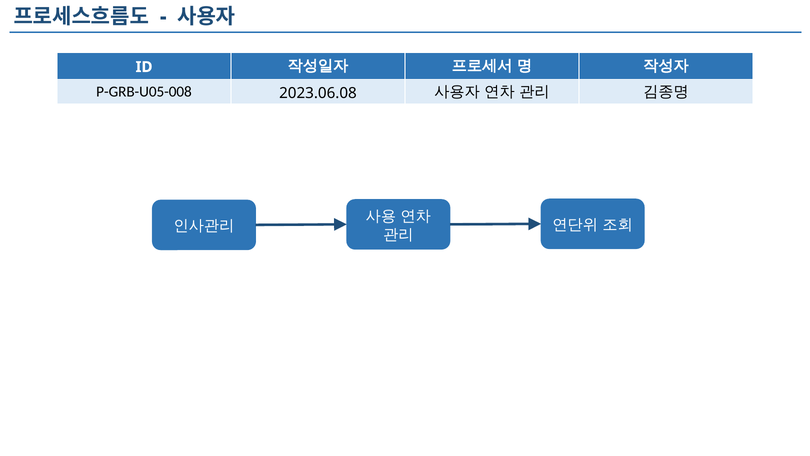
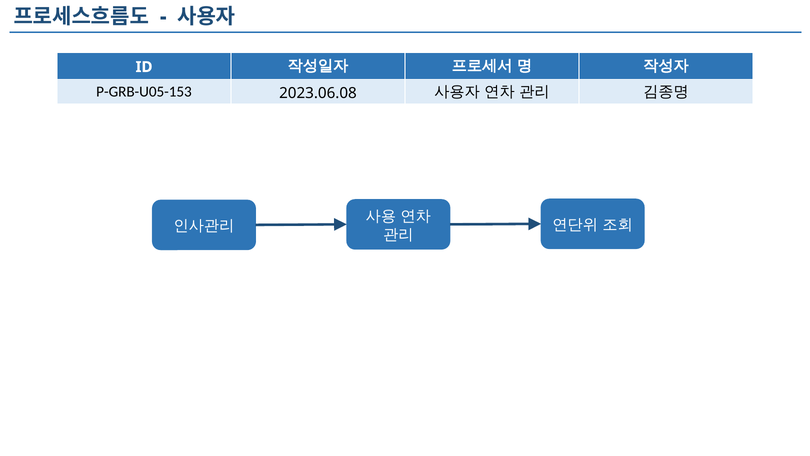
P-GRB-U05-008: P-GRB-U05-008 -> P-GRB-U05-153 (144, 92)
